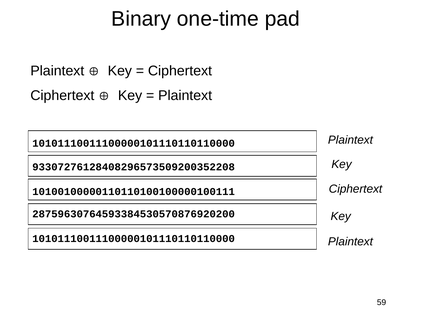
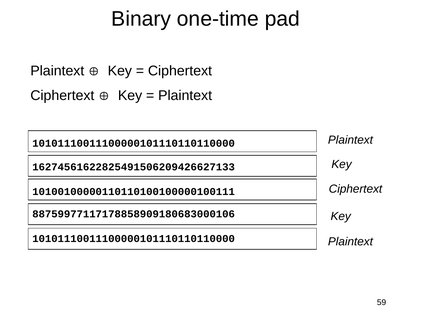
93307276128408296573509200352208: 93307276128408296573509200352208 -> 16274561622825491506209426627133 (134, 167)
28759630764593384530570876920200: 28759630764593384530570876920200 -> 88759977117178858909180683000106 (134, 215)
